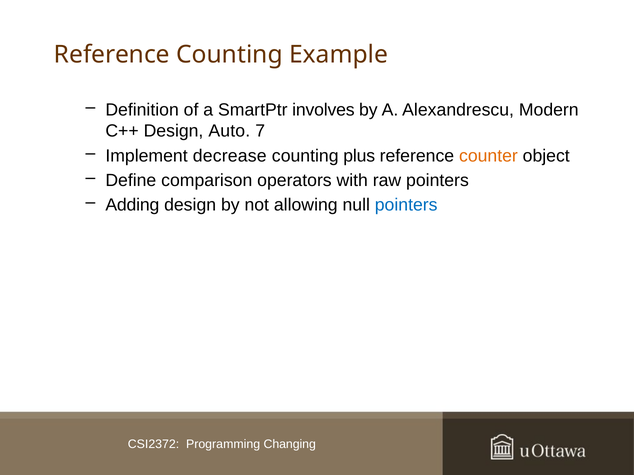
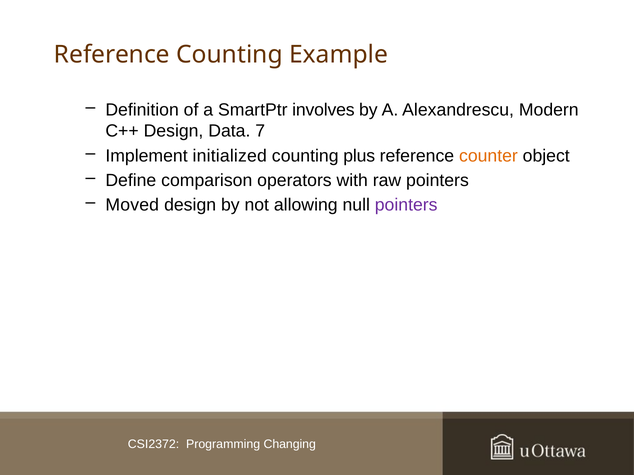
Auto: Auto -> Data (229, 131)
decrease: decrease -> initialized (230, 156)
Adding: Adding -> Moved (132, 205)
pointers colour: blue -> purple (406, 205)
